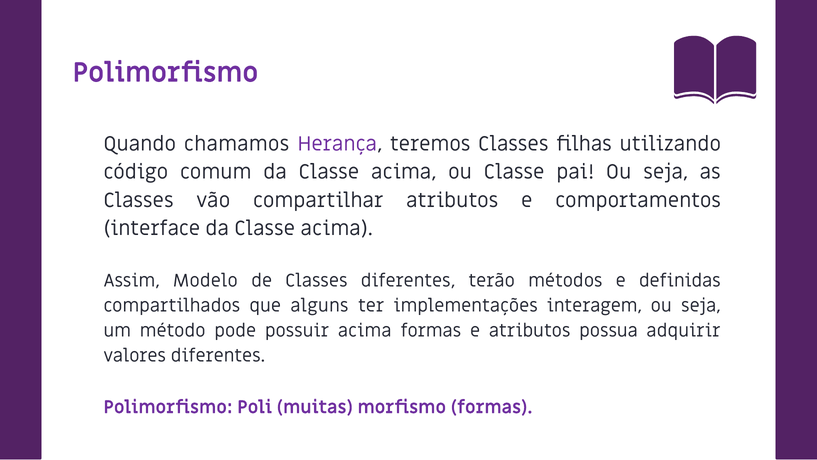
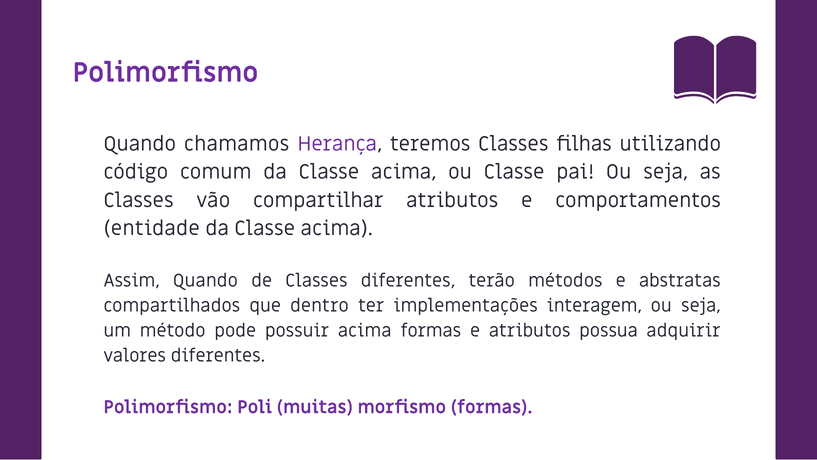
interface: interface -> entidade (152, 228)
Assim Modelo: Modelo -> Quando (205, 281)
definidas: definidas -> abstratas (680, 281)
alguns: alguns -> dentro (320, 306)
